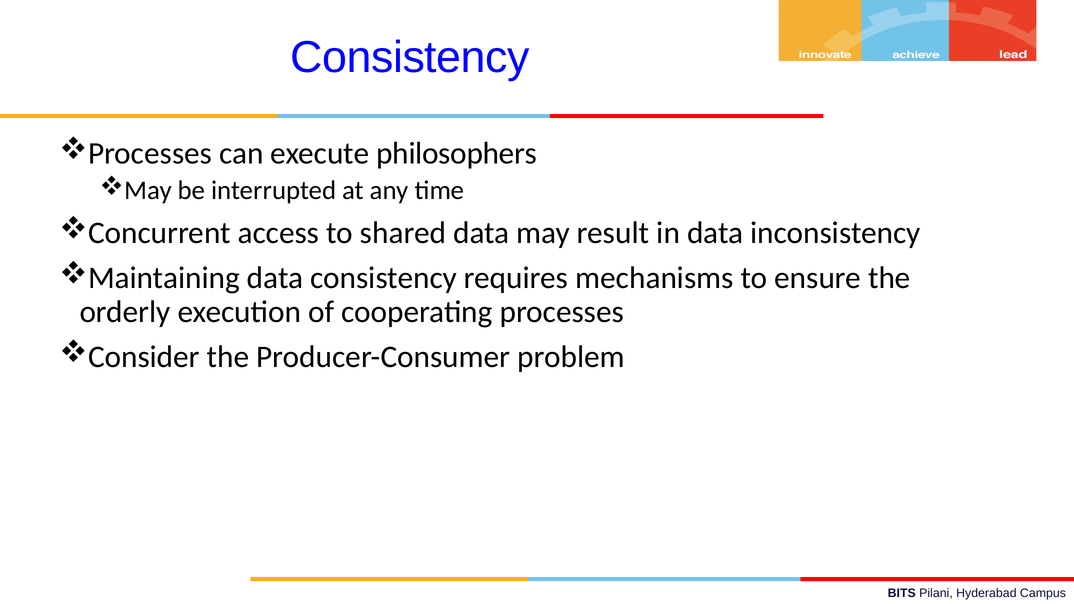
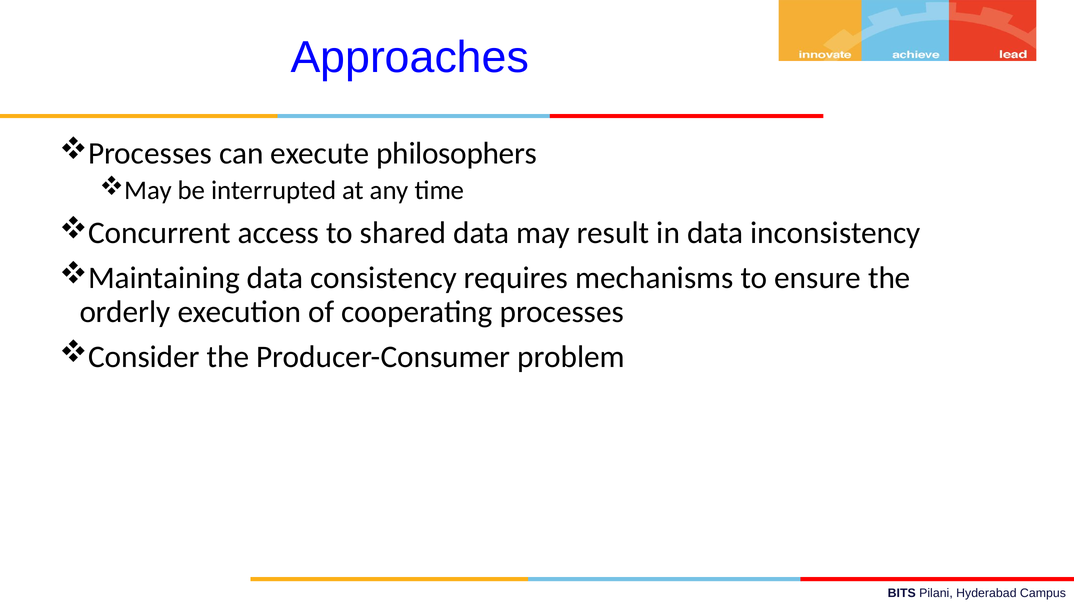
Consistency: Consistency -> Approaches (410, 58)
